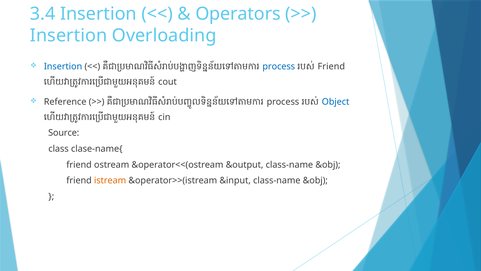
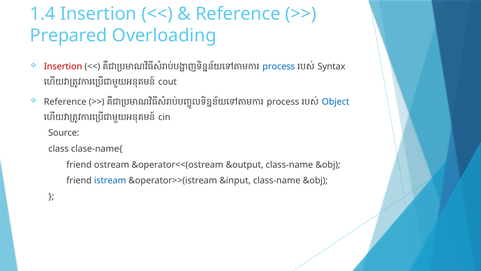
3.4: 3.4 -> 1.4 (43, 14)
Operators: Operators -> Reference (238, 14)
Insertion: Insertion -> Prepared (69, 36)
Insertion colour: blue -> red (63, 66)
Friend: Friend -> Syntax (331, 66)
istream colour: orange -> blue (110, 180)
